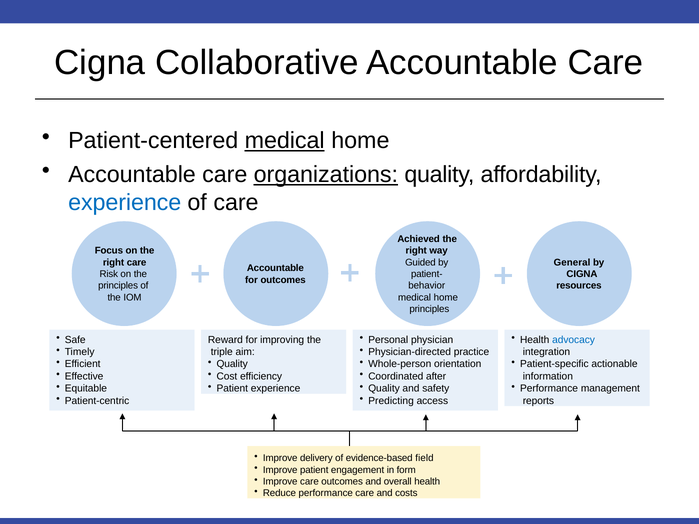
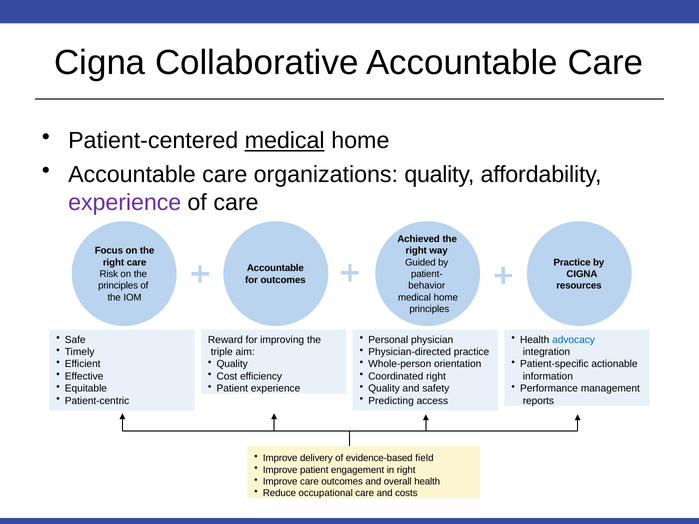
organizations underline: present -> none (326, 175)
experience colour: blue -> purple (125, 203)
General: General -> Practice (572, 263)
Coordinated after: after -> right (436, 377)
in form: form -> right (406, 470)
Reduce performance: performance -> occupational (326, 493)
